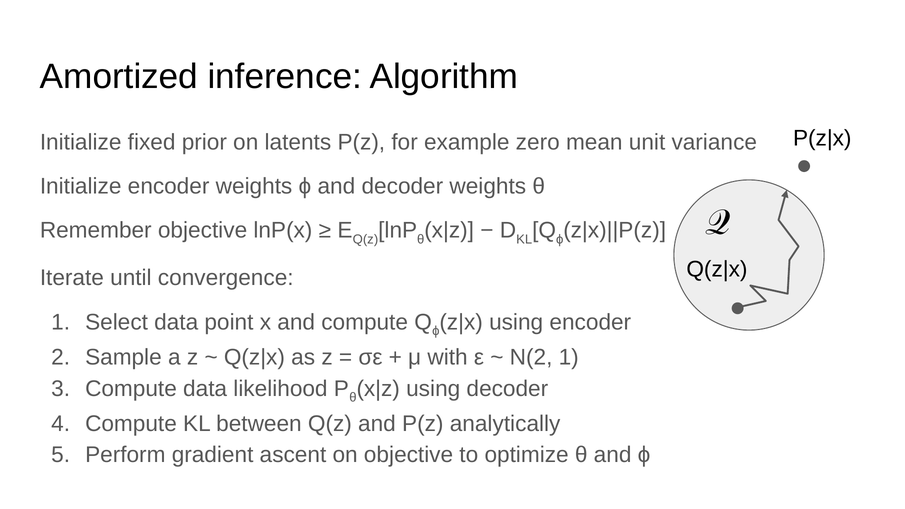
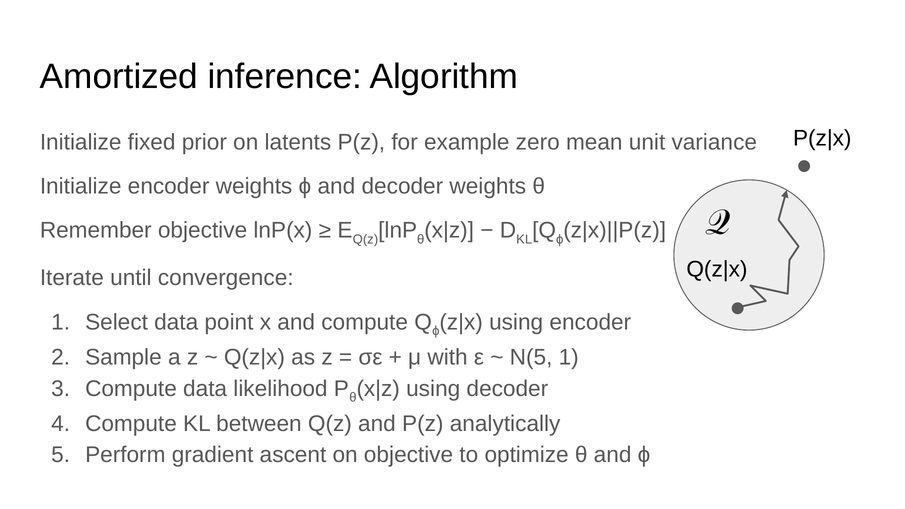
N(2: N(2 -> N(5 (531, 357)
